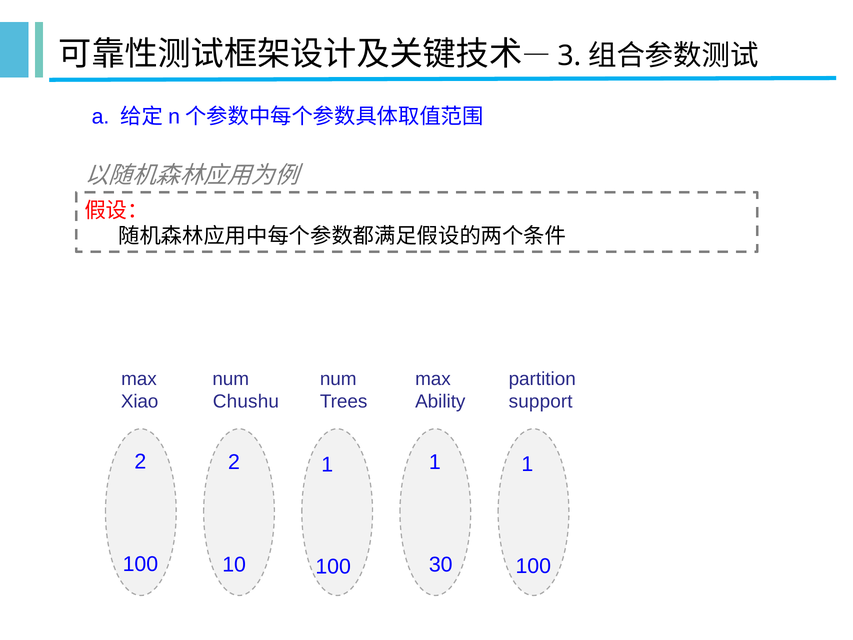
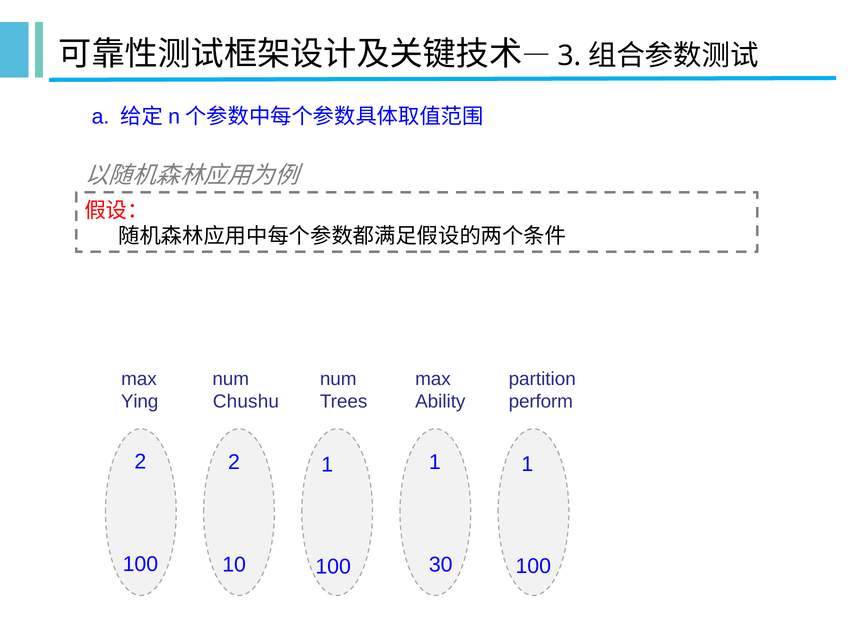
Xiao: Xiao -> Ying (140, 402)
support: support -> perform (541, 402)
